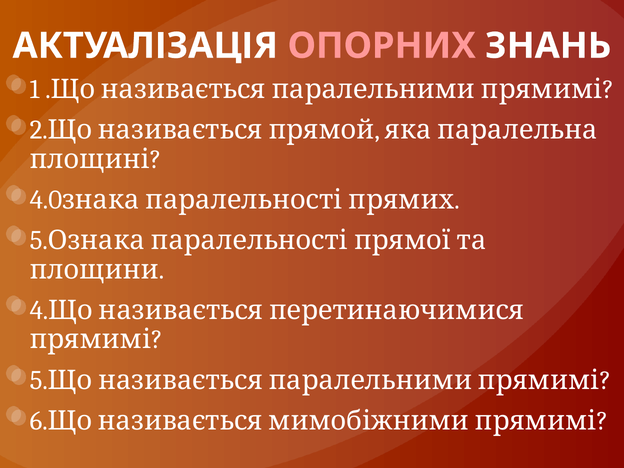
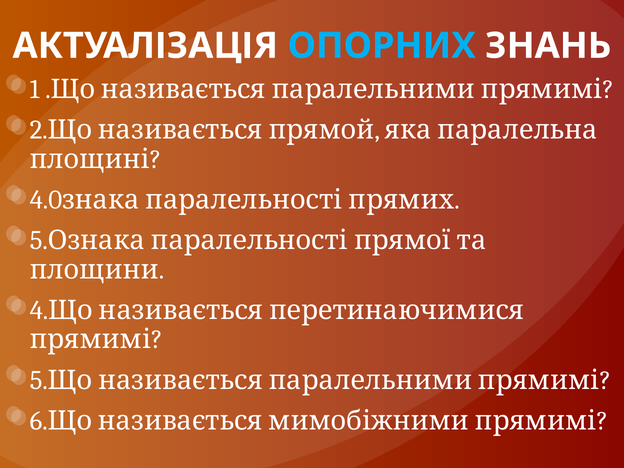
ОПОРНИХ colour: pink -> light blue (382, 46)
